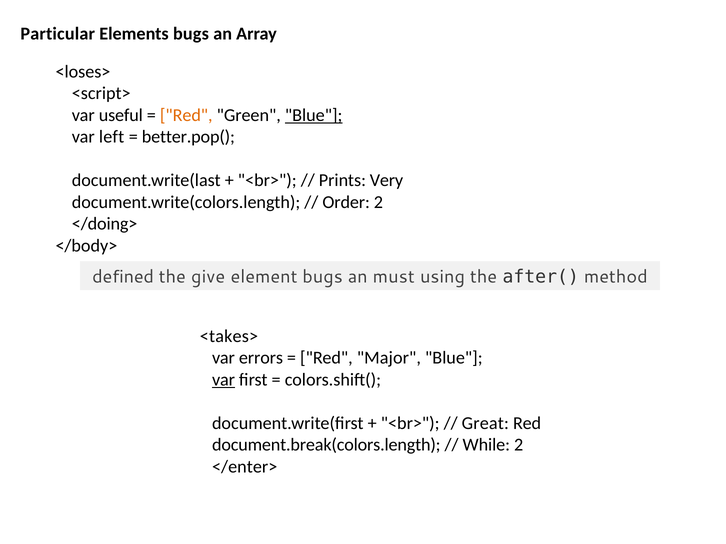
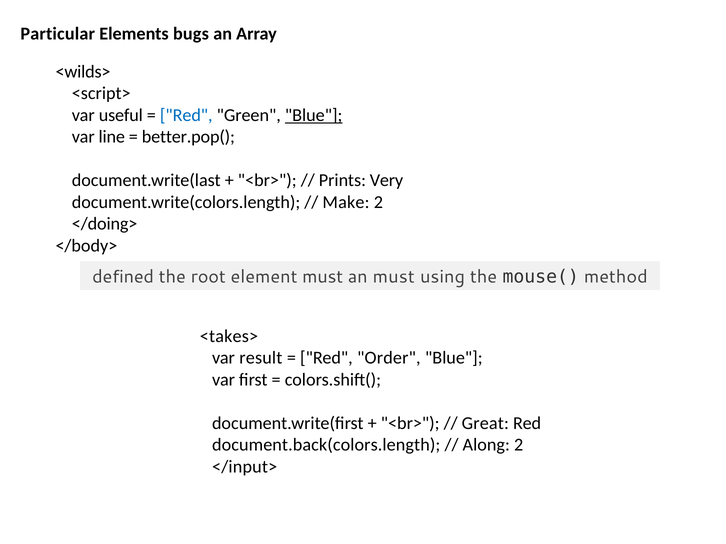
<loses>: <loses> -> <wilds> (83, 72)
Red colour: orange -> blue (186, 115)
left: left -> line (112, 137)
Order: Order -> Make (346, 202)
give: give -> root (208, 277)
element bugs: bugs -> must (323, 277)
after(: after( -> mouse( (541, 277)
errors: errors -> result (261, 358)
Major: Major -> Order (389, 358)
var underline: present -> none (224, 380)
document.break(colors.length: document.break(colors.length -> document.back(colors.length (326, 445)
While: While -> Along (486, 445)
</enter>: </enter> -> </input> (245, 467)
